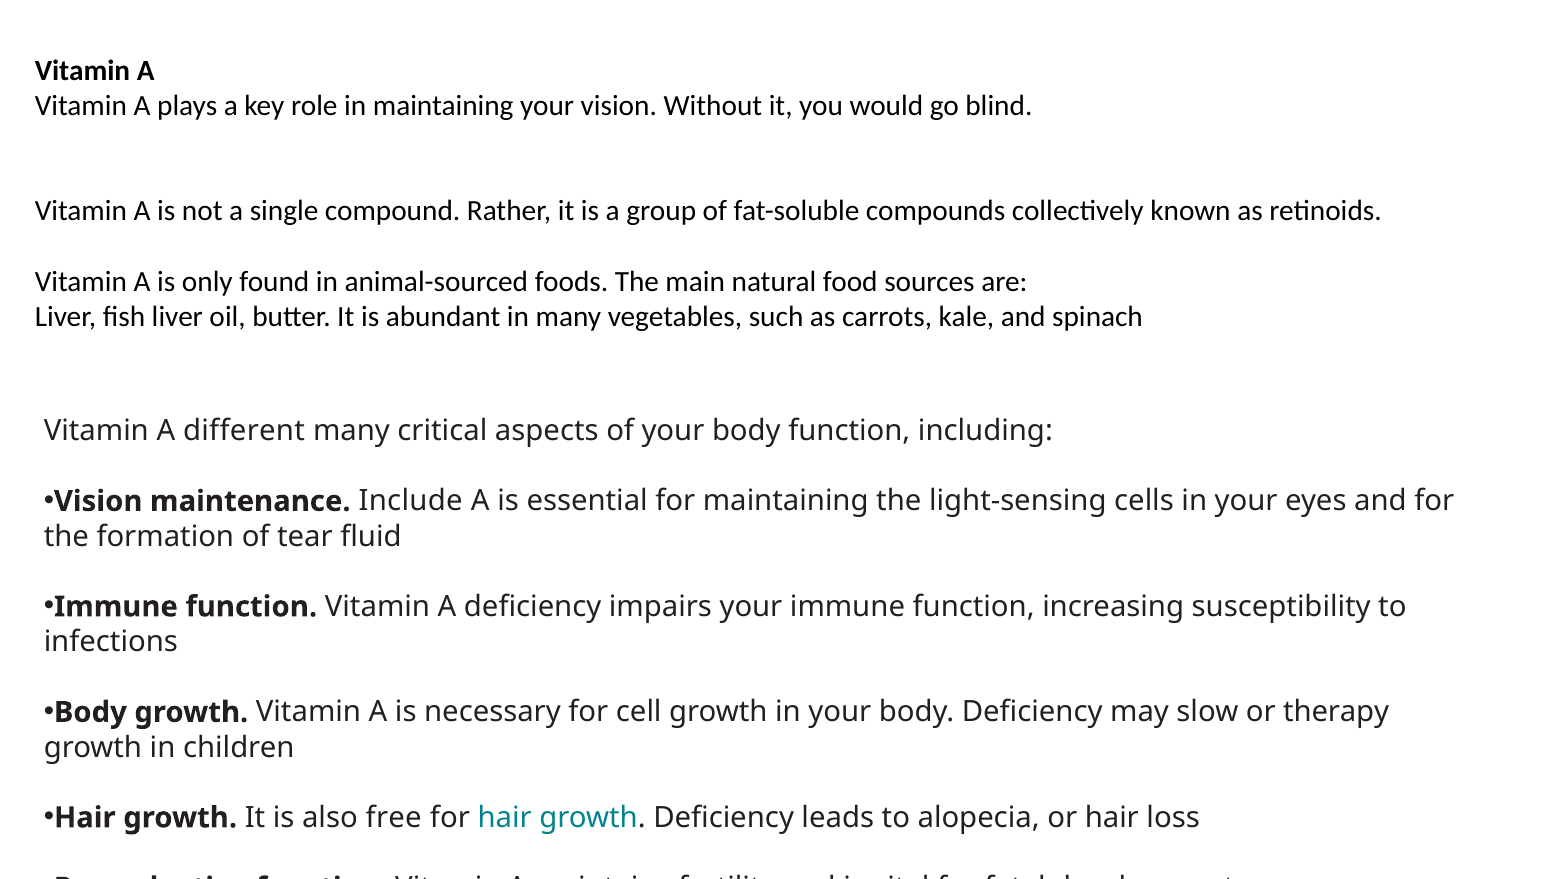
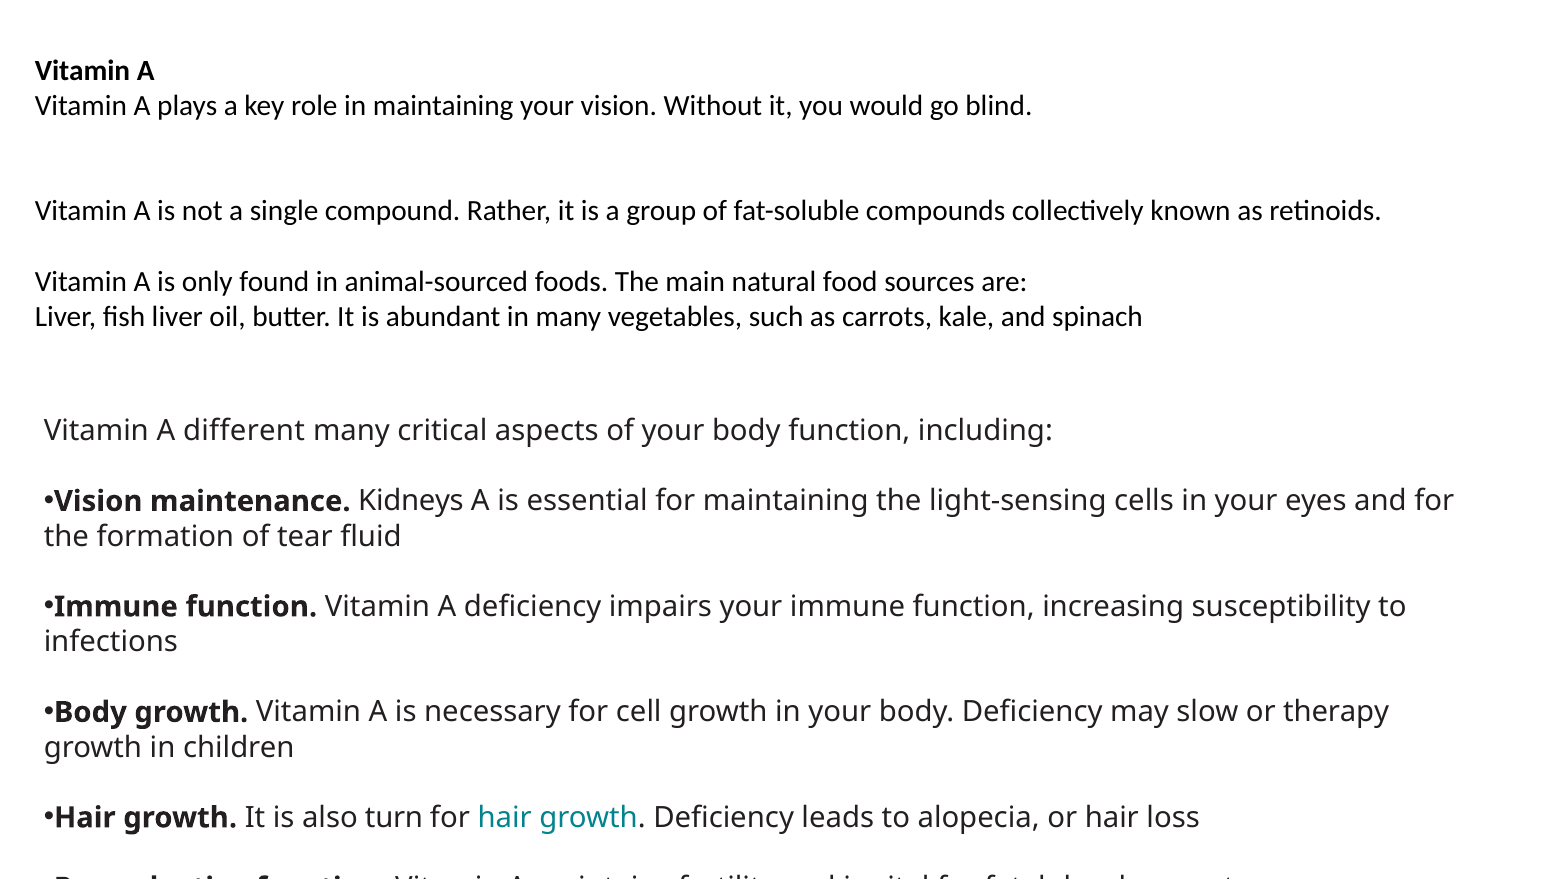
Include: Include -> Kidneys (411, 501)
free: free -> turn (394, 818)
